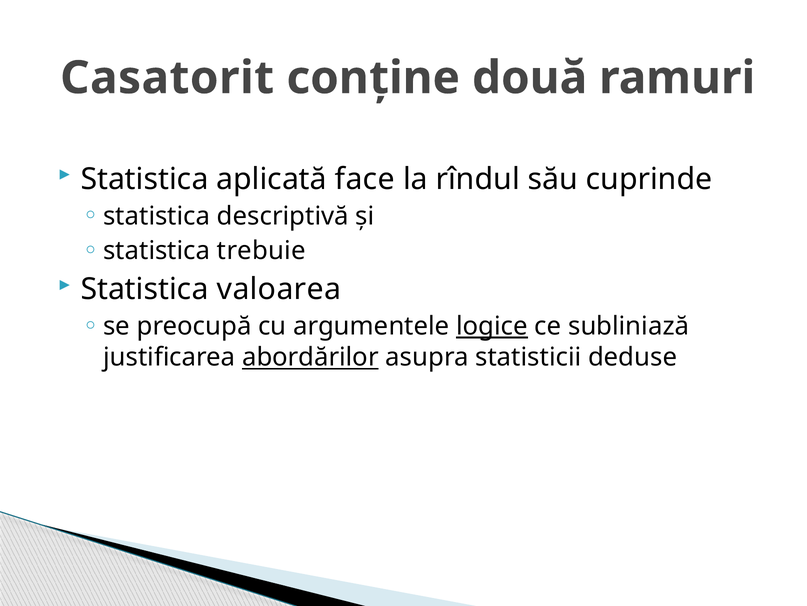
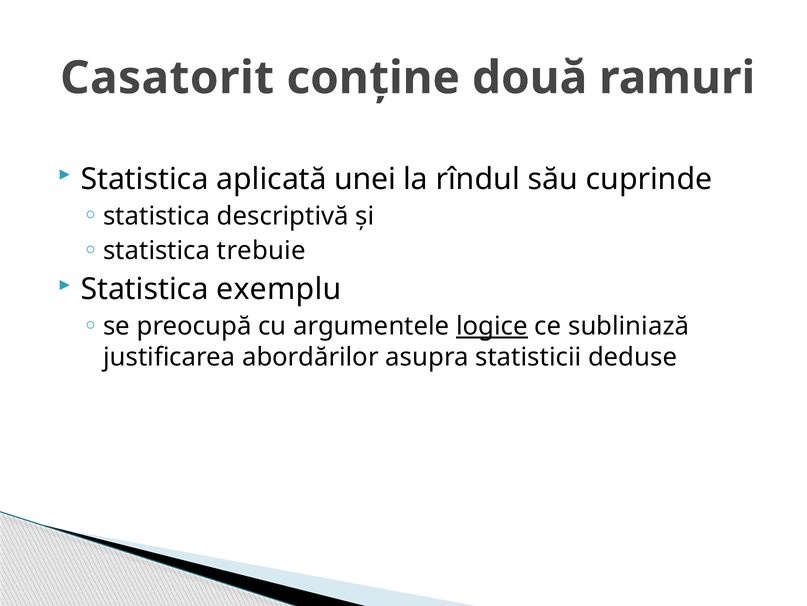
face: face -> unei (365, 179)
valoarea: valoarea -> exemplu (279, 289)
abordărilor underline: present -> none (310, 357)
